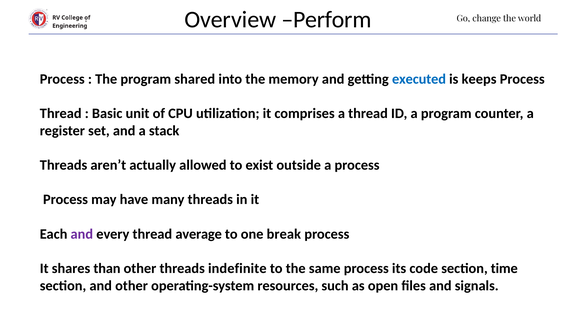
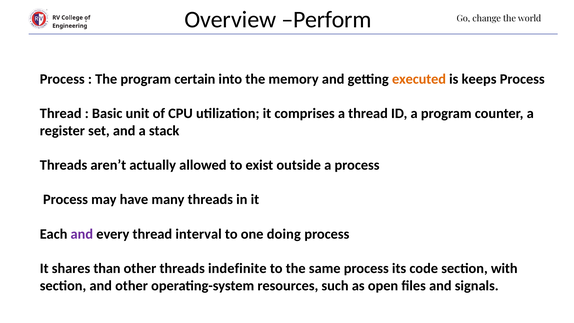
shared: shared -> certain (195, 79)
executed colour: blue -> orange (419, 79)
average: average -> interval (199, 234)
break: break -> doing (284, 234)
time: time -> with (504, 268)
